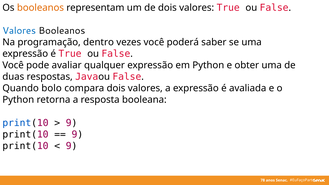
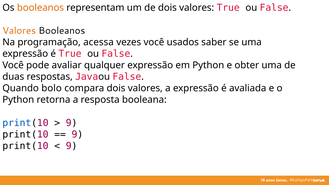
Valores colour: blue -> orange (19, 31)
dentro: dentro -> acessa (98, 42)
poderá: poderá -> usados (183, 42)
